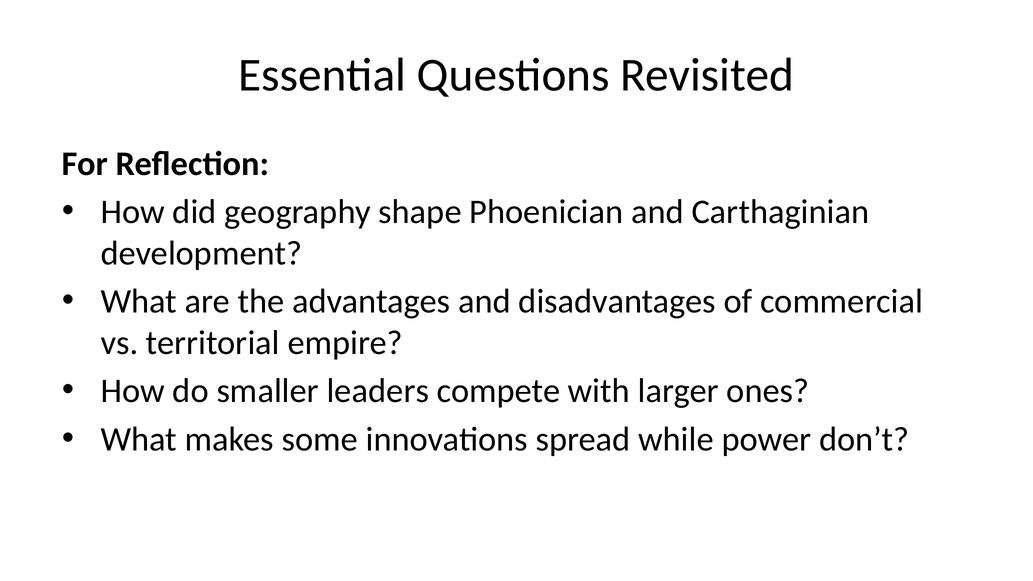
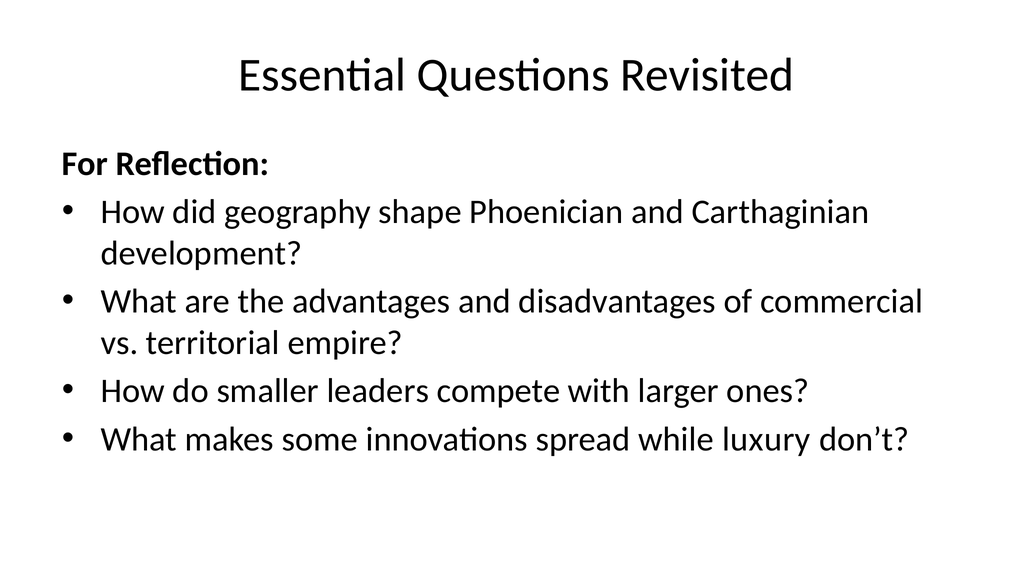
power: power -> luxury (766, 439)
